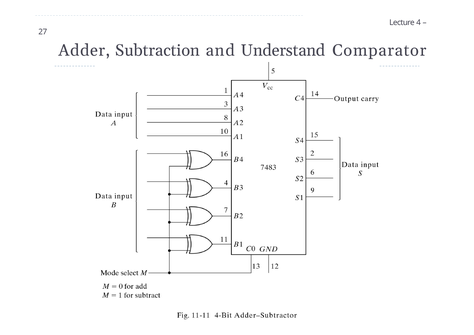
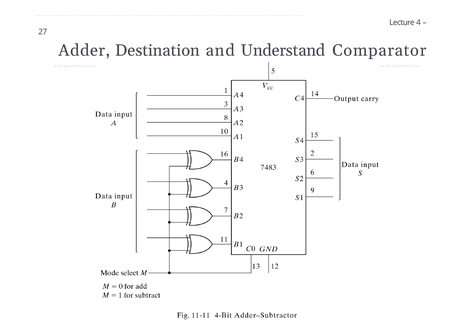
Subtraction: Subtraction -> Destination (158, 50)
